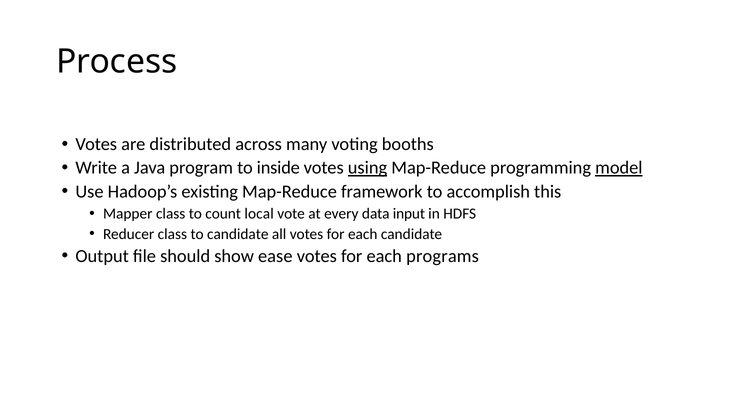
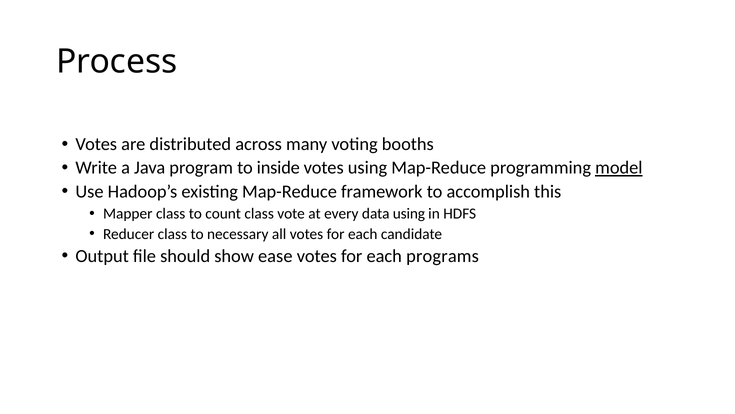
using underline: present -> none (368, 168)
count local: local -> class (259, 213)
data input: input -> using (409, 213)
to candidate: candidate -> necessary (238, 234)
